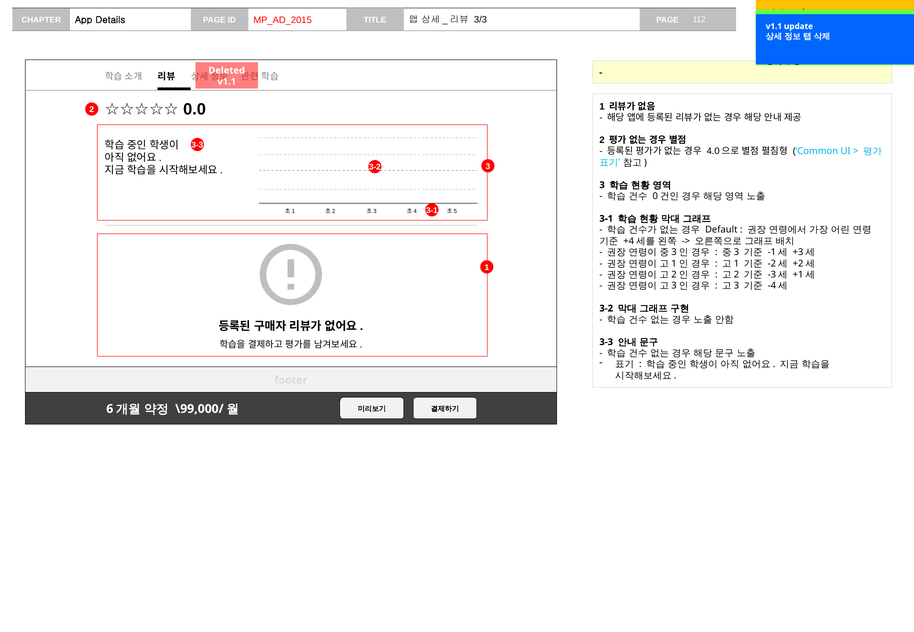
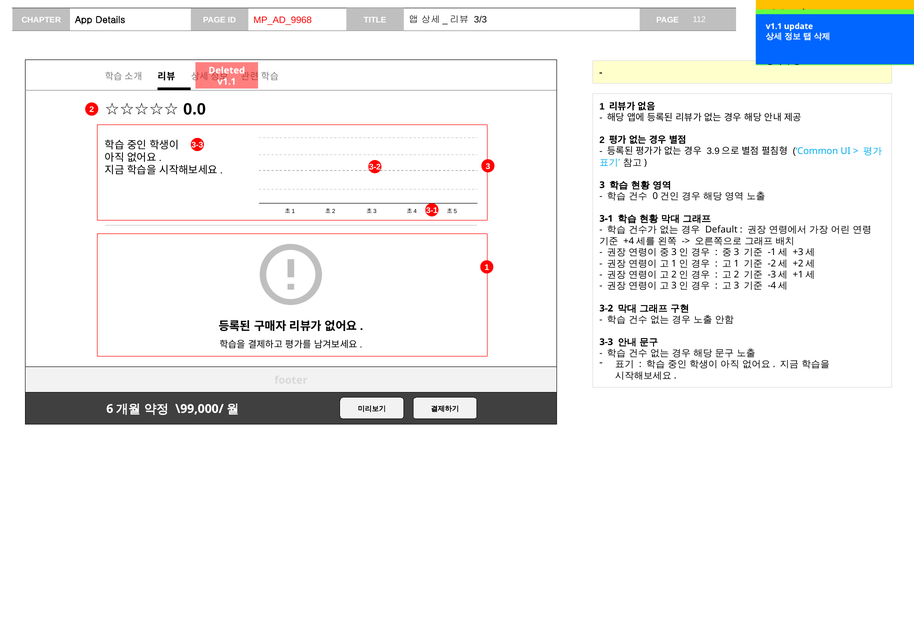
MP_AD_2015: MP_AD_2015 -> MP_AD_9968 (283, 20)
4.0: 4.0 -> 3.9 (713, 152)
